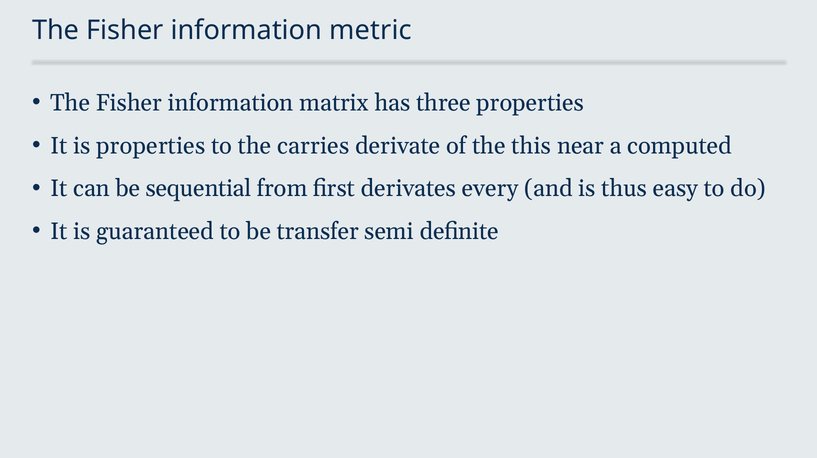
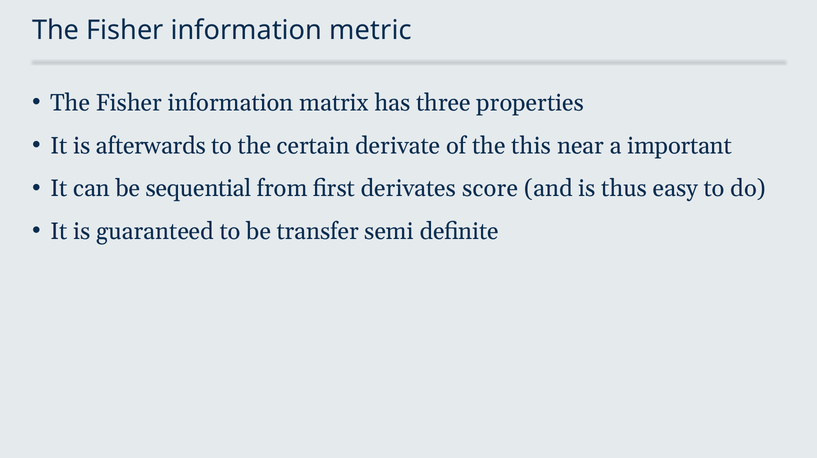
is properties: properties -> afterwards (151, 146)
carries: carries -> certain (313, 146)
computed: computed -> important (680, 146)
every: every -> score (490, 188)
